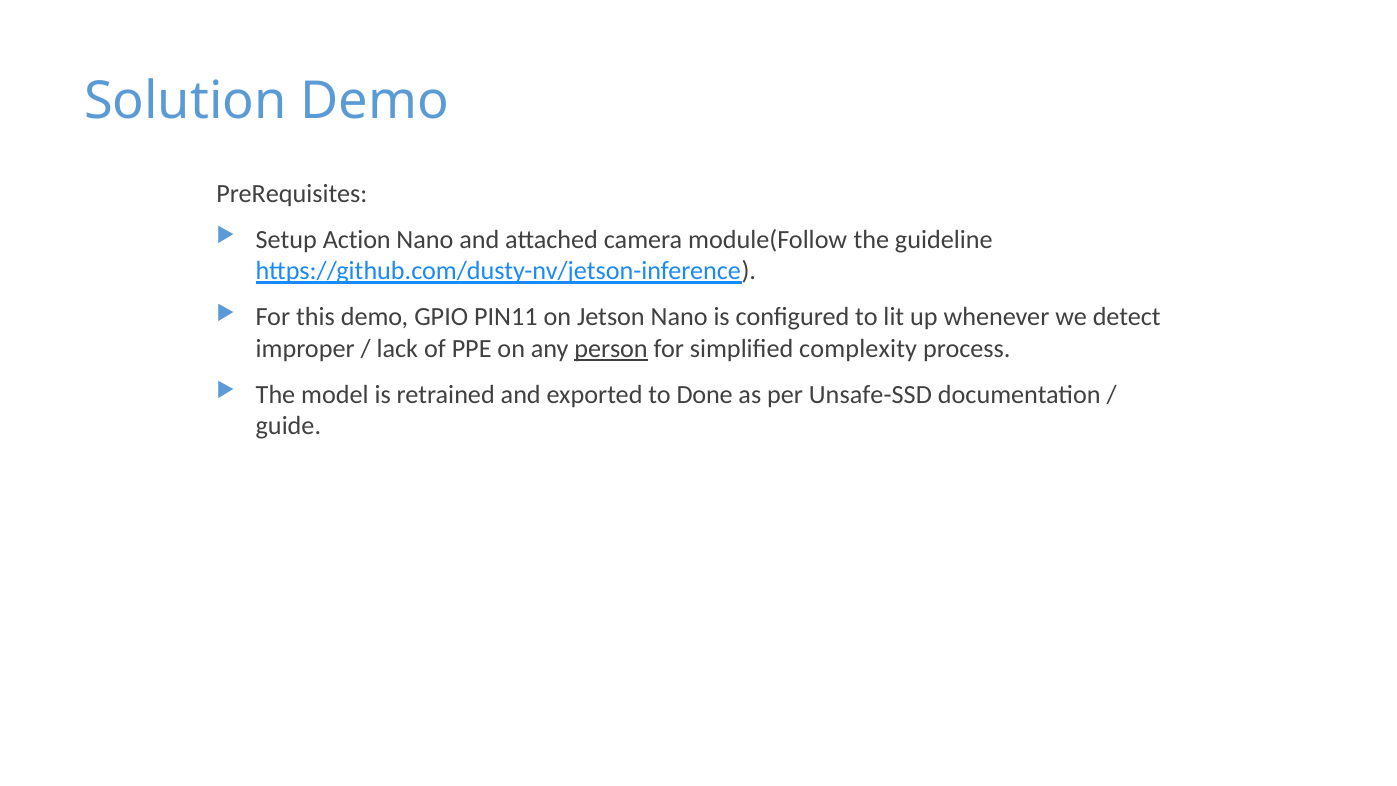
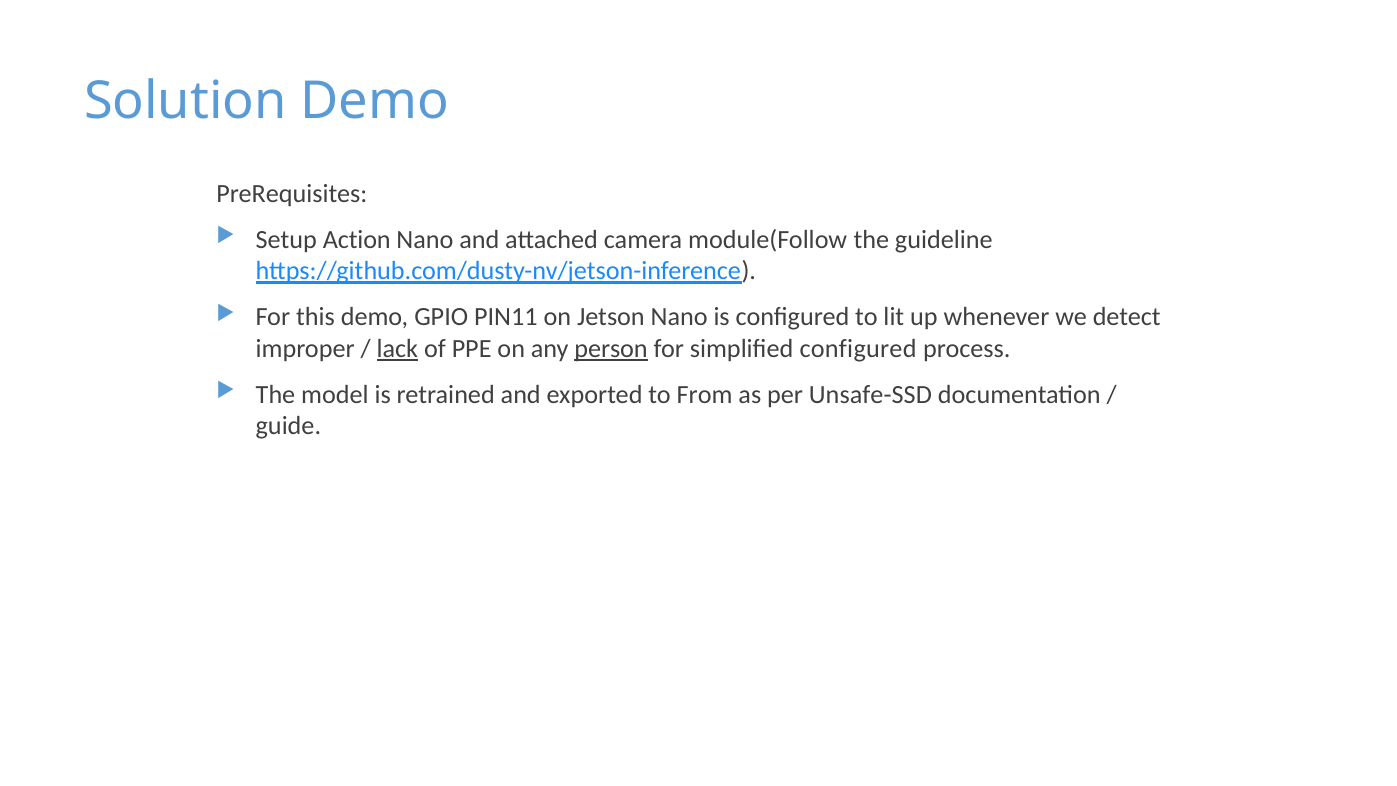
lack underline: none -> present (397, 349)
simplified complexity: complexity -> configured (858, 349)
Done: Done -> From (705, 395)
